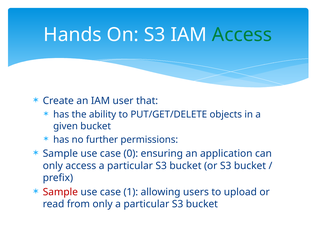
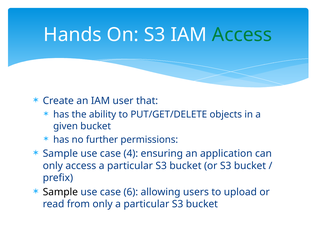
0: 0 -> 4 (131, 154)
Sample colour: red -> black (60, 192)
1: 1 -> 6 (131, 192)
